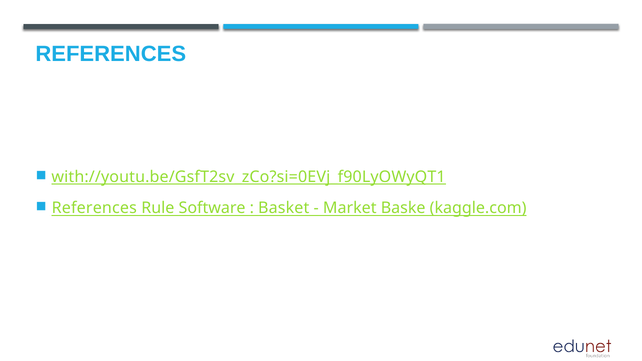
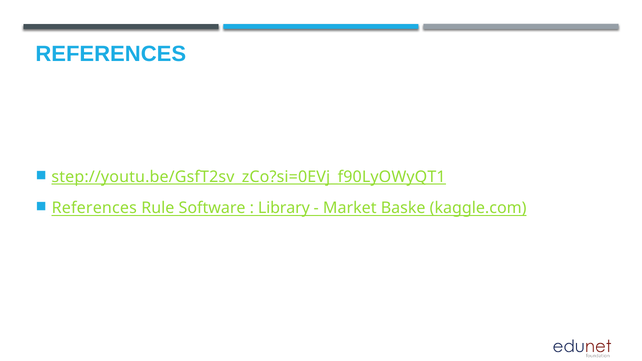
with://youtu.be/GsfT2sv_zCo?si=0EVj_f90LyOWyQT1: with://youtu.be/GsfT2sv_zCo?si=0EVj_f90LyOWyQT1 -> step://youtu.be/GsfT2sv_zCo?si=0EVj_f90LyOWyQT1 (249, 177)
Basket: Basket -> Library (284, 208)
